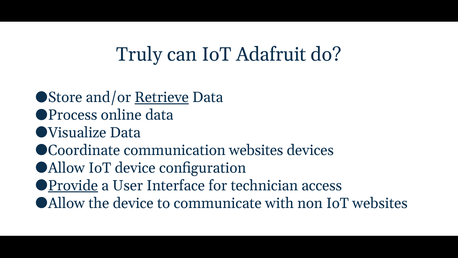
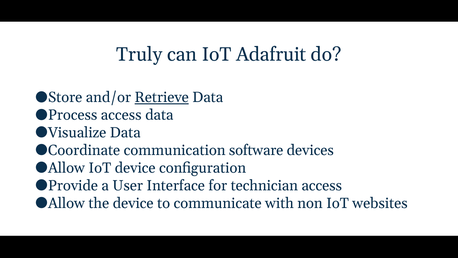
Process online: online -> access (121, 115)
communication websites: websites -> software (256, 150)
Provide underline: present -> none (73, 185)
